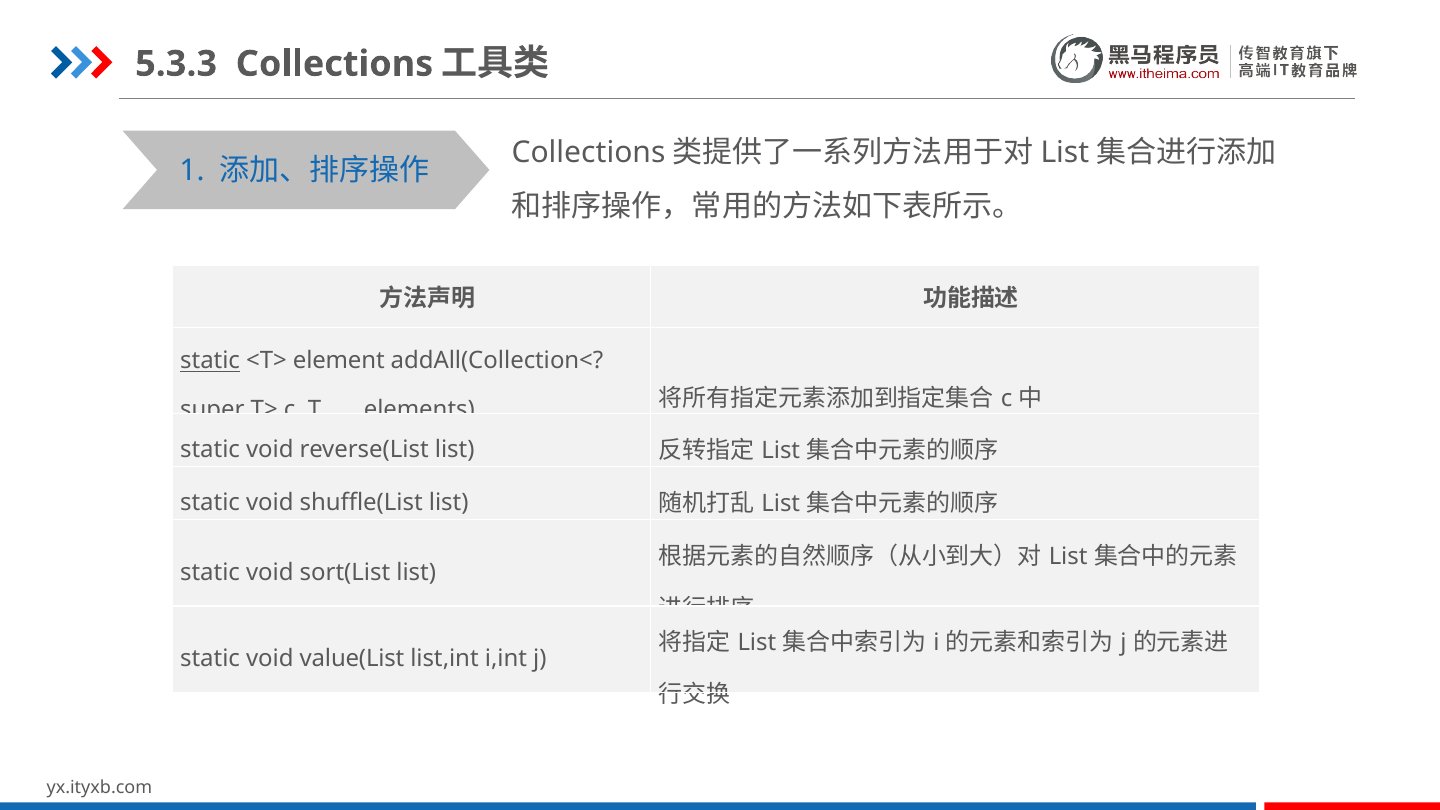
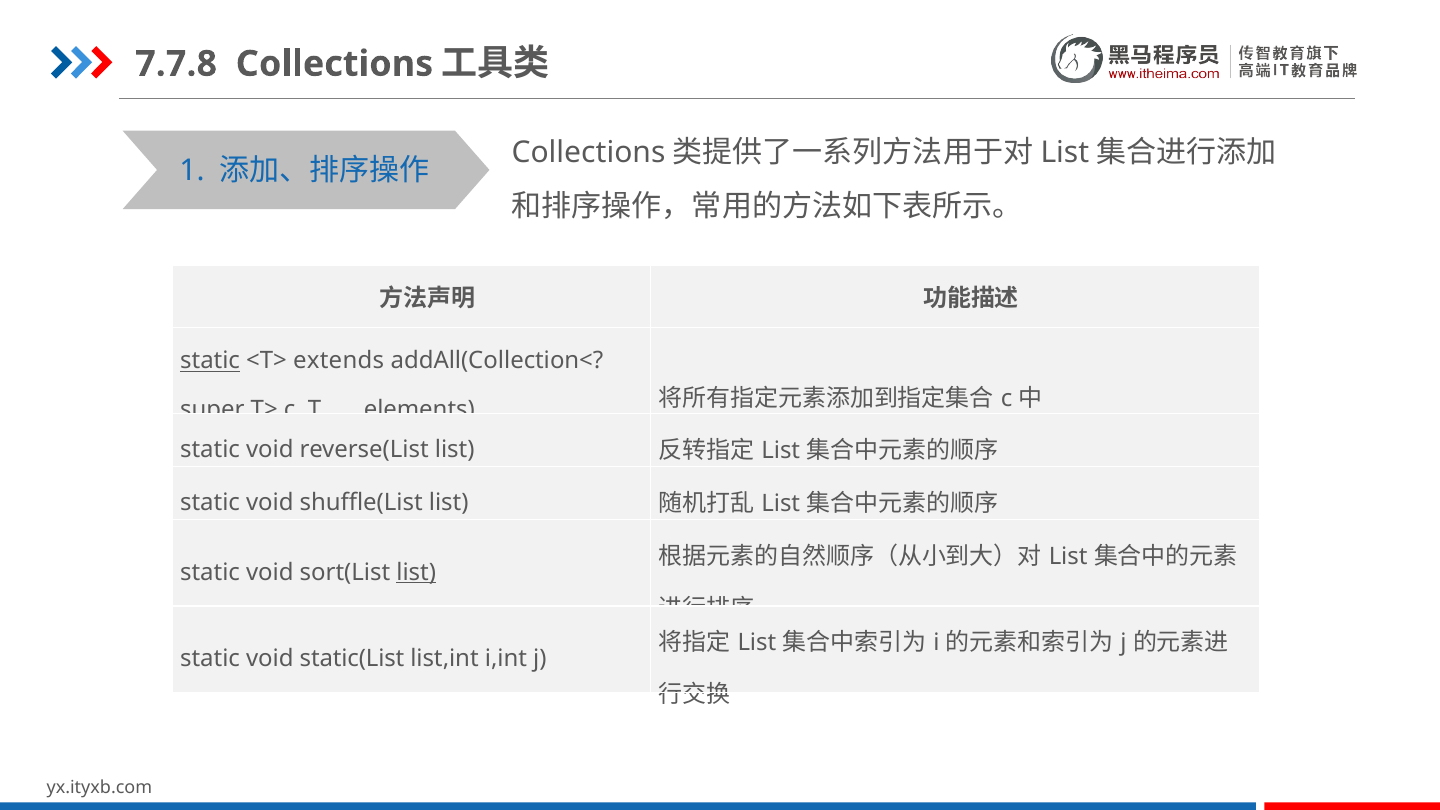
5.3.3: 5.3.3 -> 7.7.8 (176, 64)
element: element -> extends (339, 361)
list underline: none -> present (416, 572)
value(List: value(List -> static(List (352, 659)
